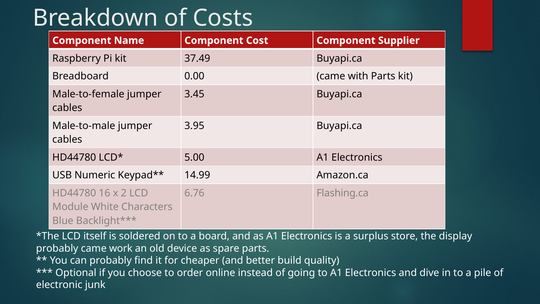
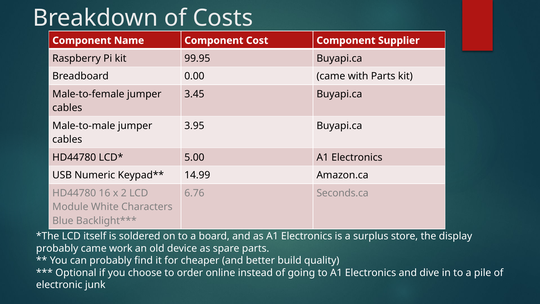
37.49: 37.49 -> 99.95 (197, 58)
Flashing.ca: Flashing.ca -> Seconds.ca (343, 193)
